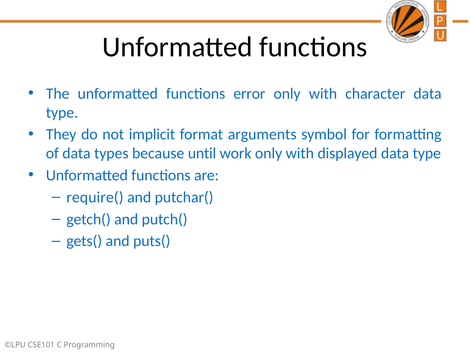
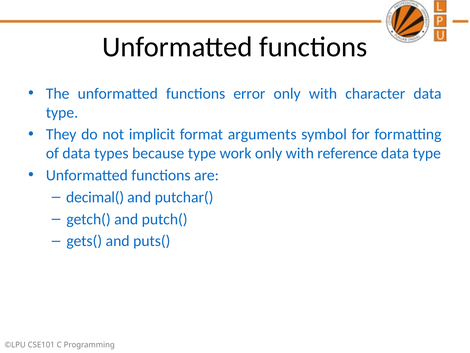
because until: until -> type (202, 153)
displayed: displayed -> reference (348, 153)
require(: require( -> decimal( (95, 197)
